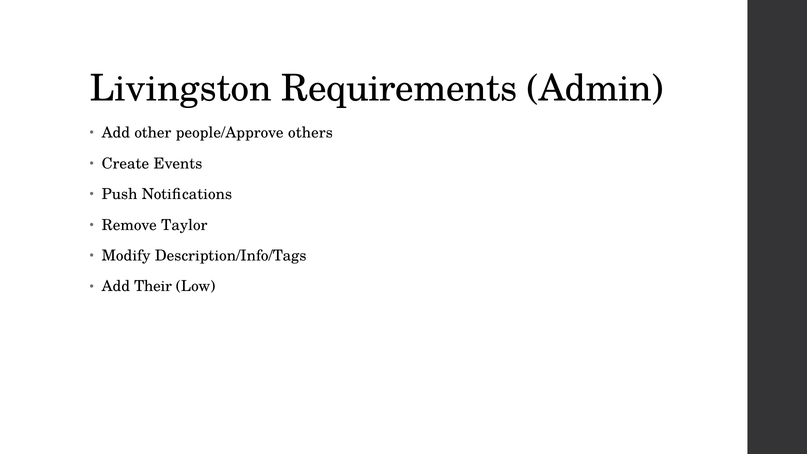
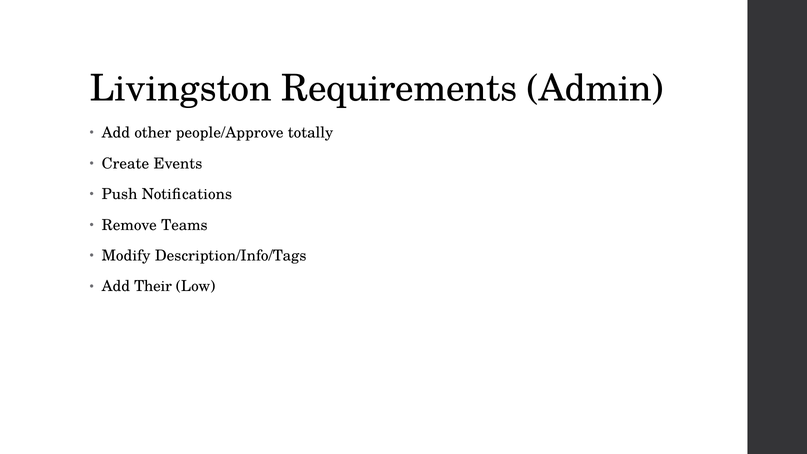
others: others -> totally (311, 133)
Taylor: Taylor -> Teams (184, 225)
